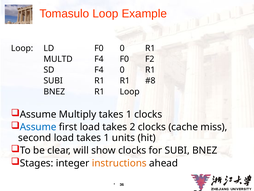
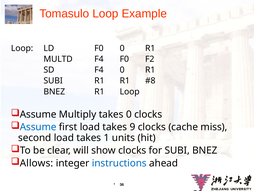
Multiply takes 1: 1 -> 0 (129, 114)
2: 2 -> 9 (132, 127)
Stages: Stages -> Allows (37, 163)
instructions colour: orange -> blue (119, 163)
